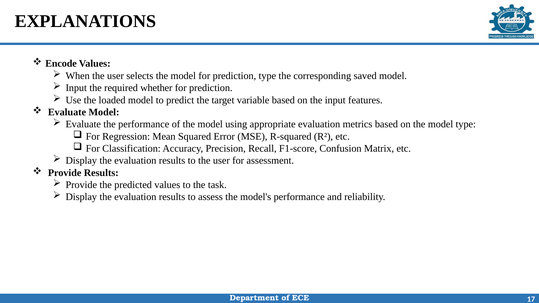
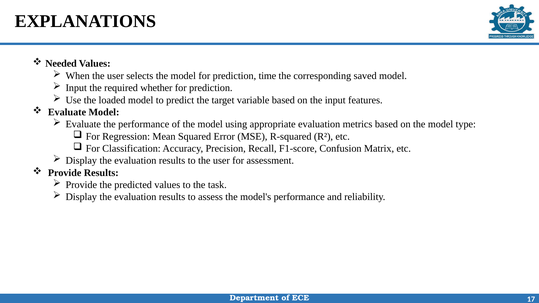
Encode: Encode -> Needed (61, 64)
prediction type: type -> time (267, 76)
